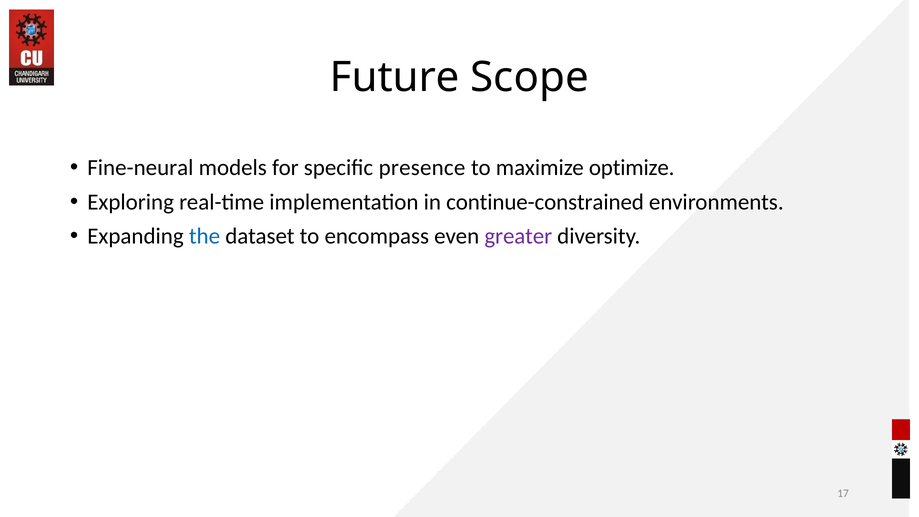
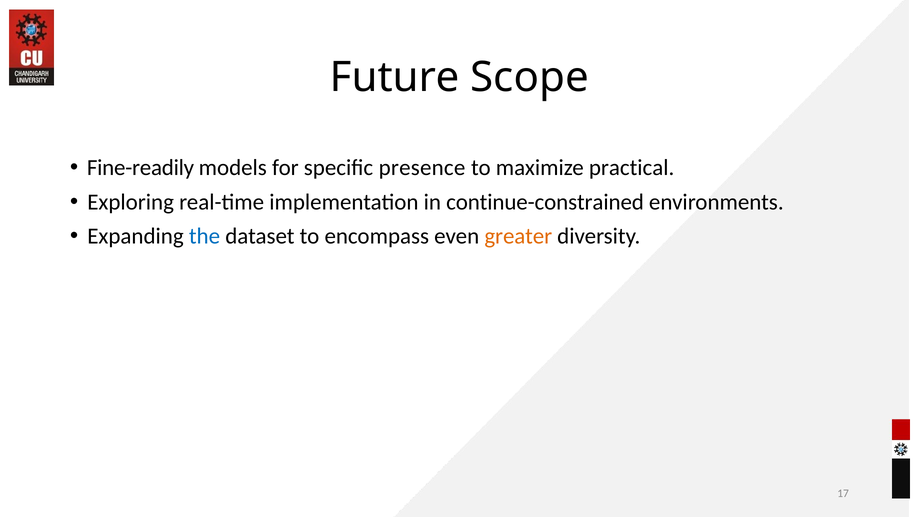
Fine-neural: Fine-neural -> Fine-readily (141, 168)
optimize: optimize -> practical (632, 168)
greater colour: purple -> orange (518, 236)
